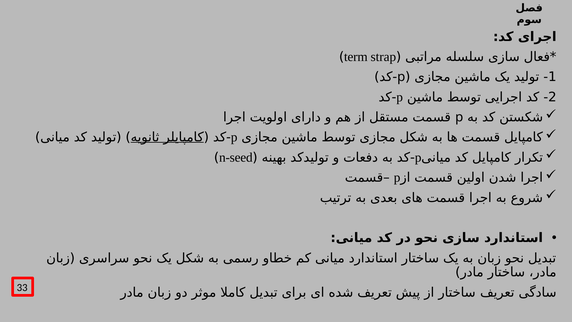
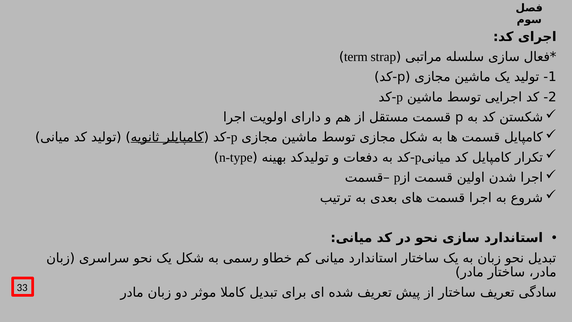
n-seed: n-seed -> n-type (236, 157)
